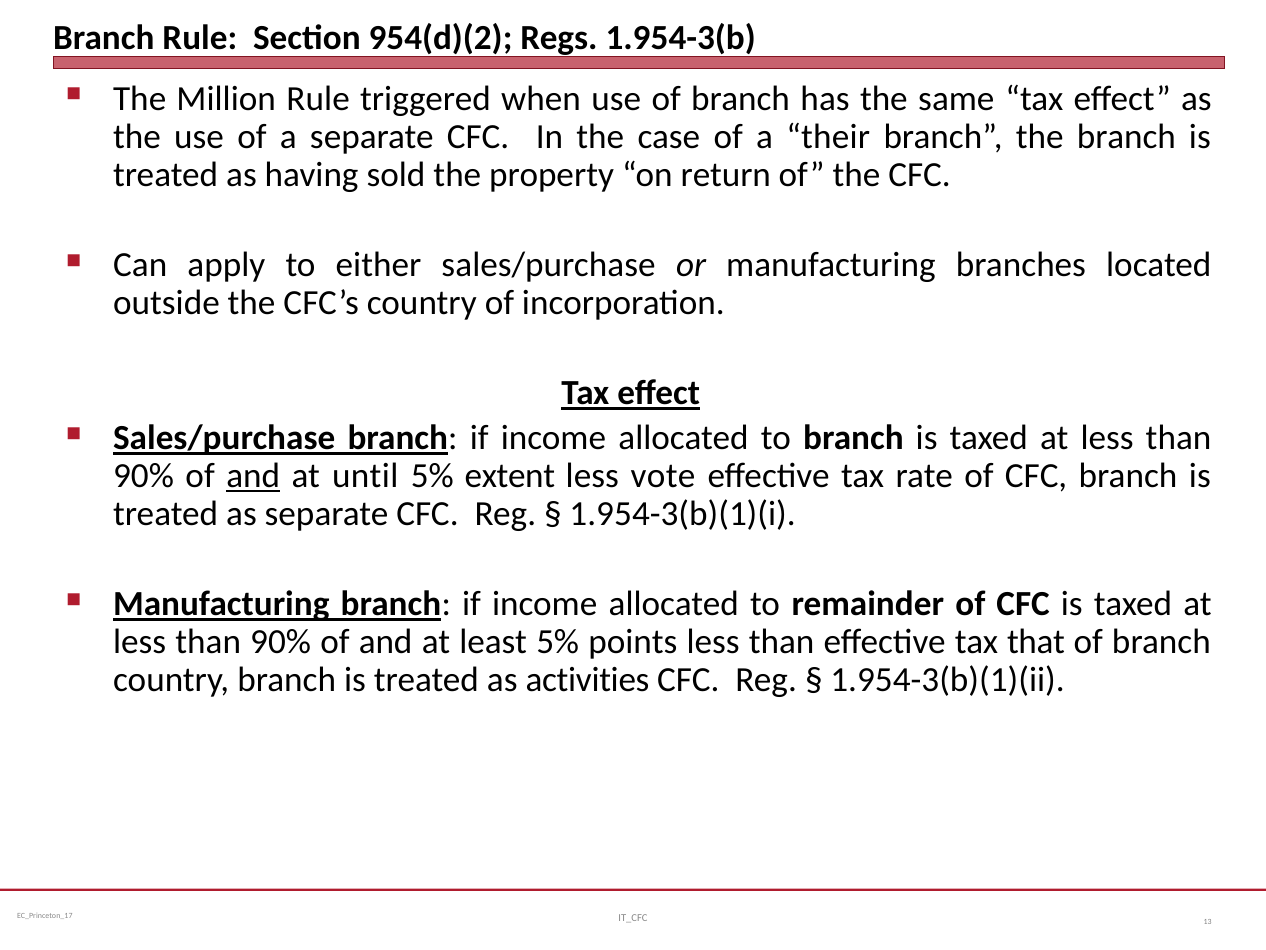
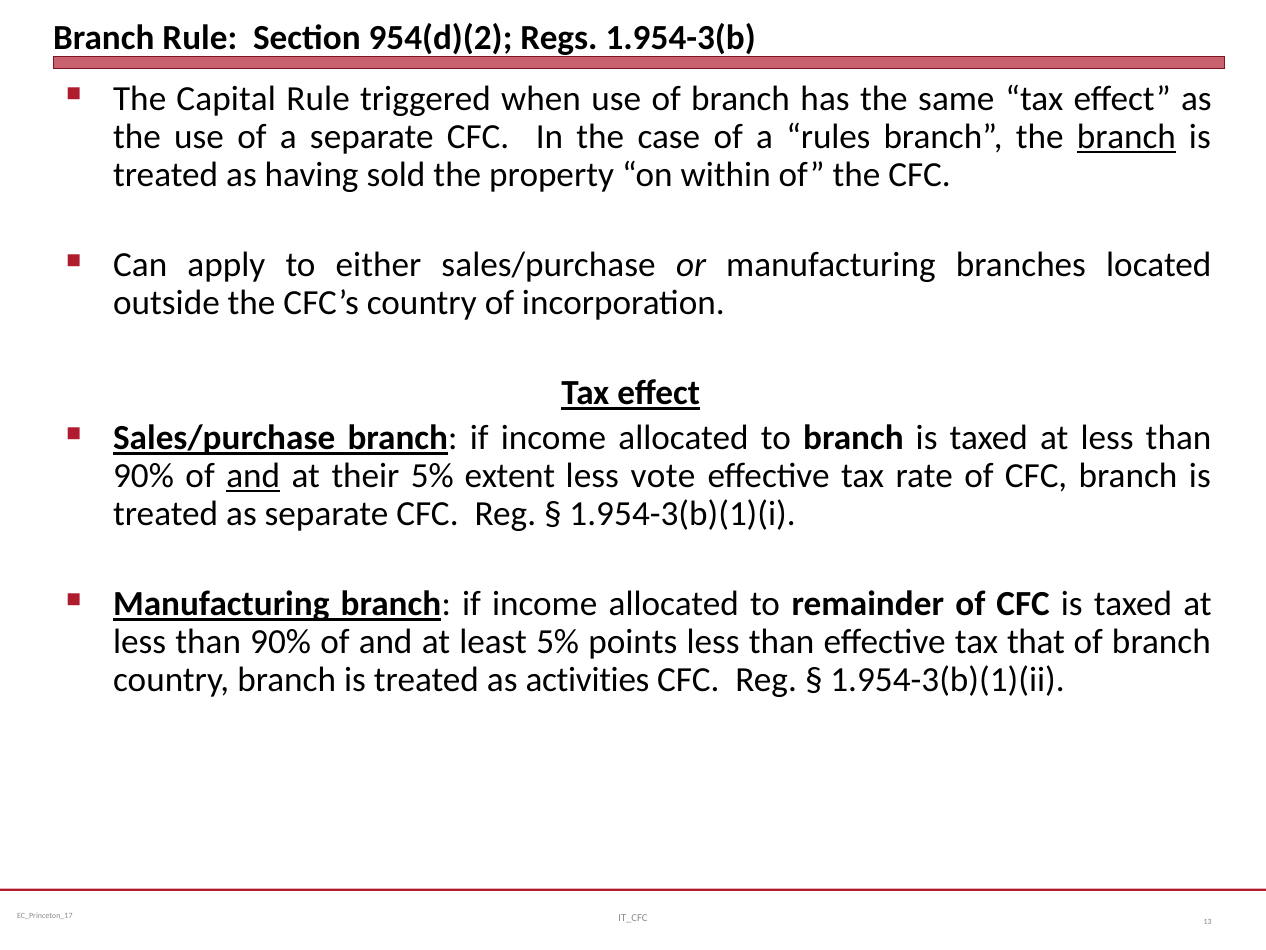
Million: Million -> Capital (226, 99)
their: their -> rules (828, 137)
branch underline: none -> present (1126, 137)
return: return -> within (726, 175)
until: until -> their (365, 476)
